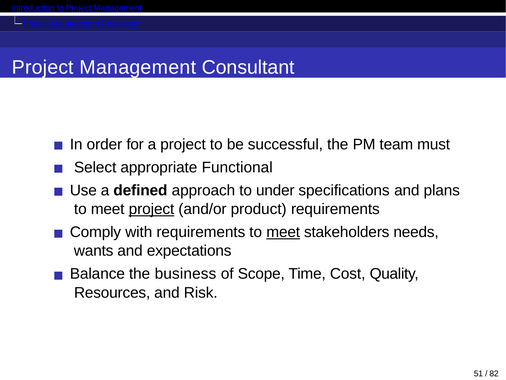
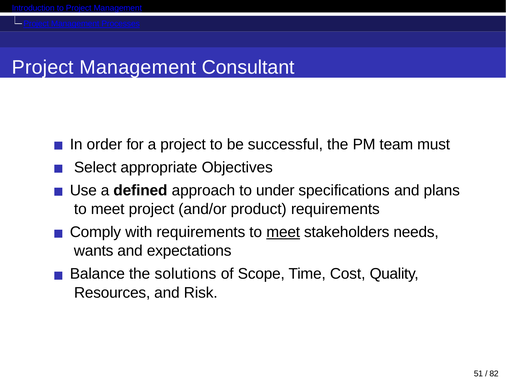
Functional: Functional -> Objectives (237, 167)
project underline: present -> none (152, 209)
business: business -> solutions (185, 274)
